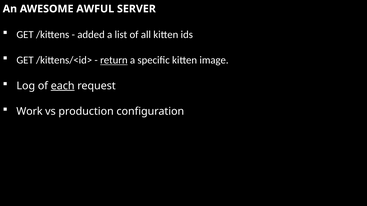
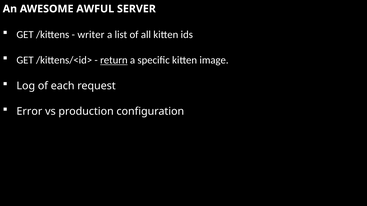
added: added -> writer (91, 35)
each underline: present -> none (63, 86)
Work: Work -> Error (29, 112)
